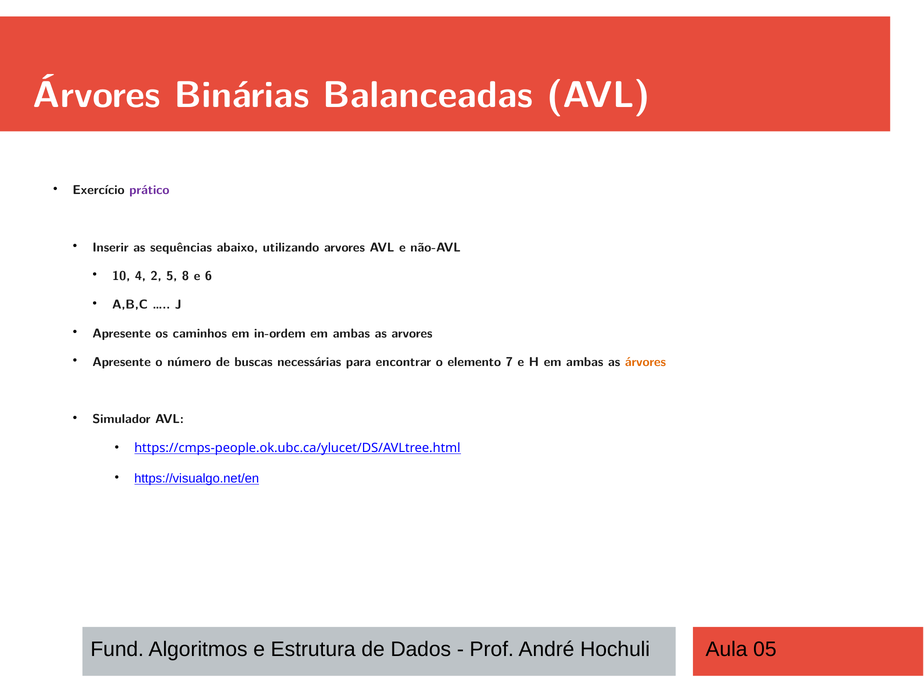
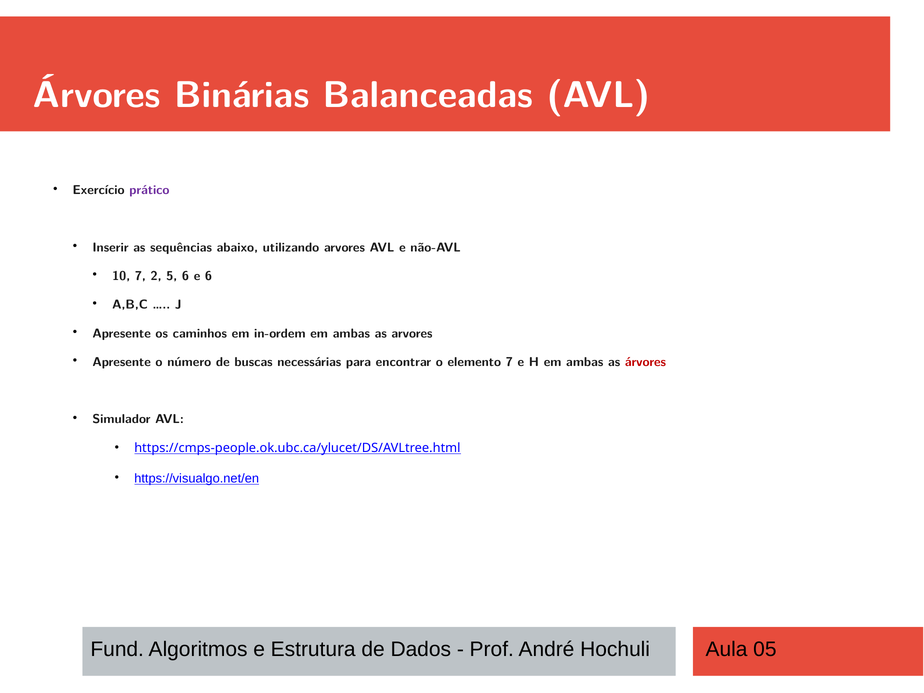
10 4: 4 -> 7 (140, 276)
5 8: 8 -> 6 (185, 276)
árvores colour: orange -> red (645, 362)
